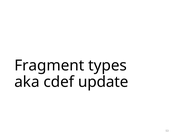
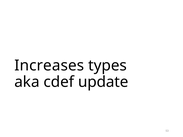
Fragment: Fragment -> Increases (49, 66)
